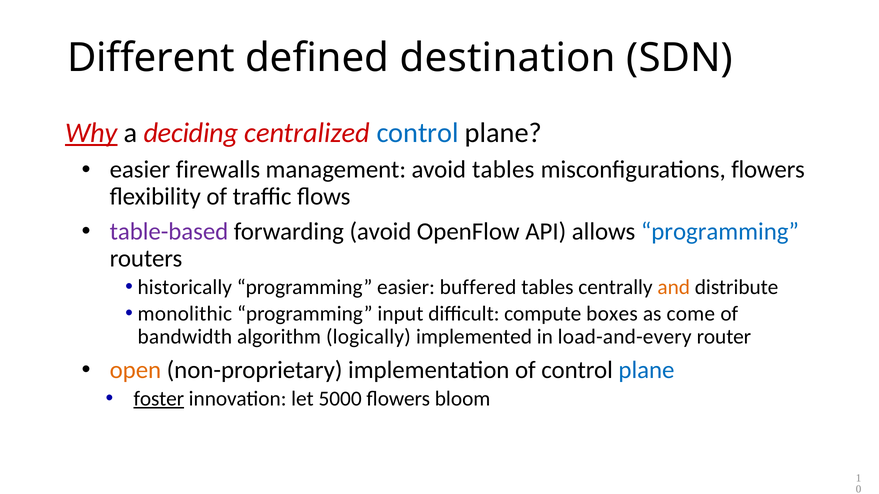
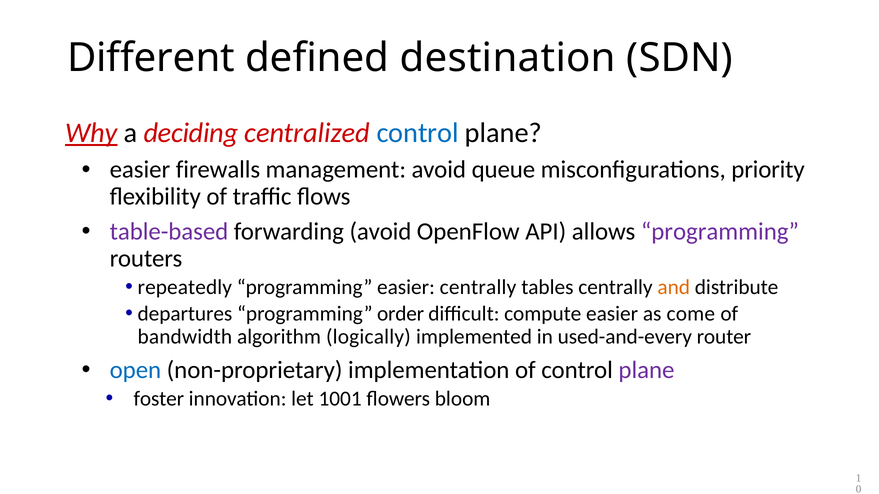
avoid tables: tables -> queue (503, 170)
misconfigurations flowers: flowers -> priority (768, 170)
programming colour: blue -> purple (720, 232)
historically: historically -> repeatedly (185, 287)
easier buffered: buffered -> centrally (478, 287)
monolithic: monolithic -> departures (185, 314)
input: input -> order (401, 314)
compute boxes: boxes -> easier (612, 314)
load-and-every: load-and-every -> used-and-every (625, 337)
open colour: orange -> blue (135, 370)
plane colour: blue -> purple (646, 370)
foster underline: present -> none (159, 399)
5000: 5000 -> 1001 (340, 399)
